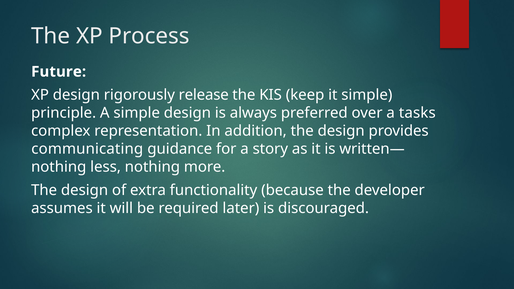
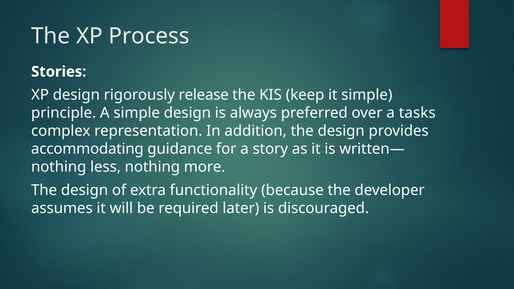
Future: Future -> Stories (59, 72)
communicating: communicating -> accommodating (87, 149)
